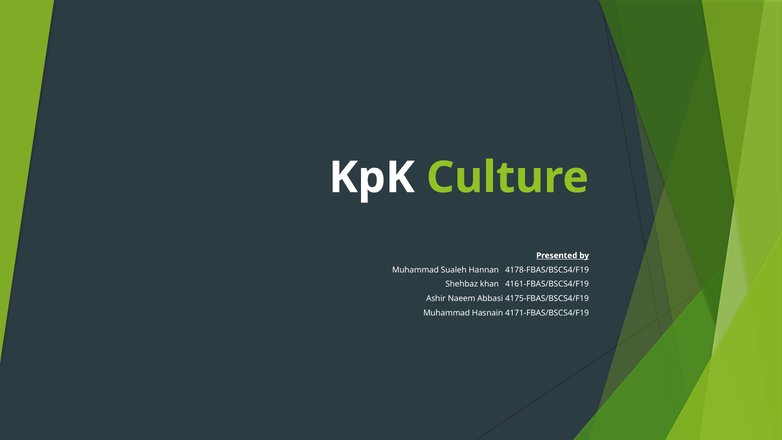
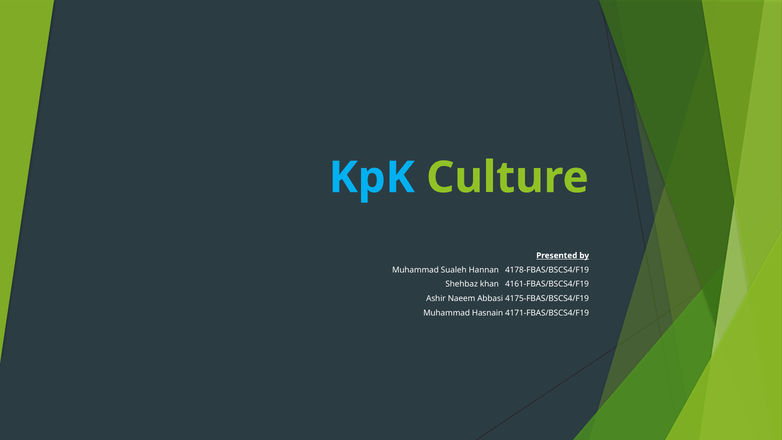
KpK colour: white -> light blue (372, 178)
